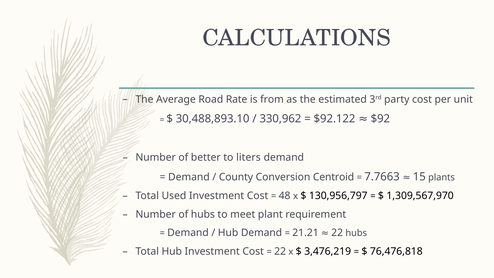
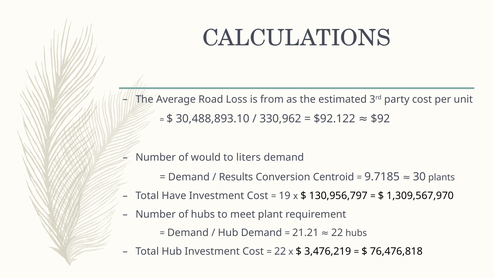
Rate: Rate -> Loss (237, 99)
better: better -> would (206, 157)
County: County -> Results (236, 177)
7.7663: 7.7663 -> 9.7185 (382, 177)
15: 15 -> 30 (419, 177)
Used: Used -> Have (174, 196)
48: 48 -> 19 (285, 196)
